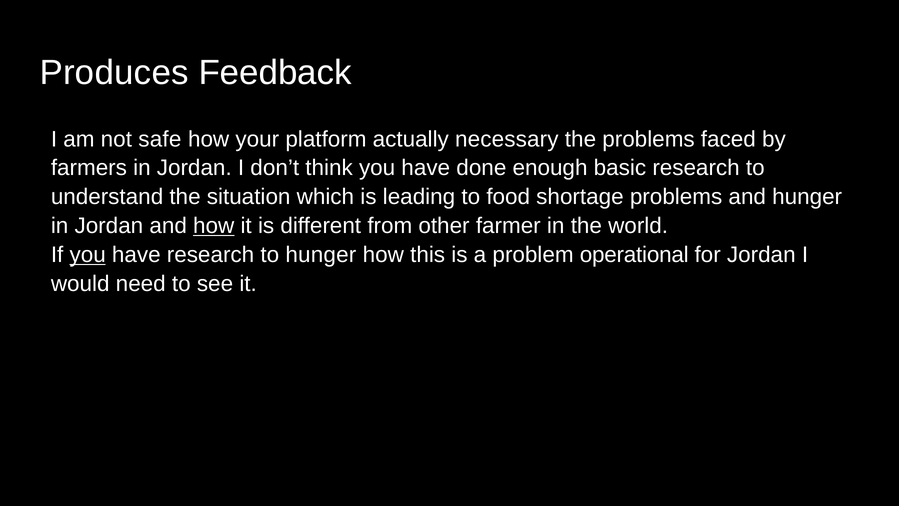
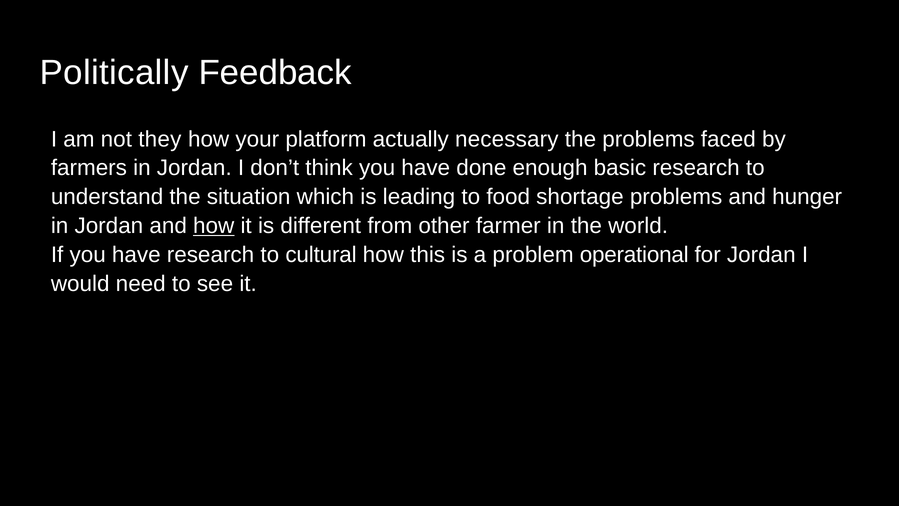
Produces: Produces -> Politically (114, 73)
safe: safe -> they (160, 139)
you underline: present -> none (88, 255)
to hunger: hunger -> cultural (321, 255)
